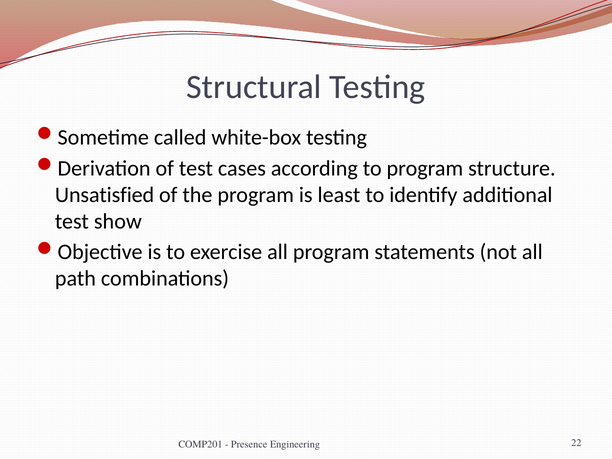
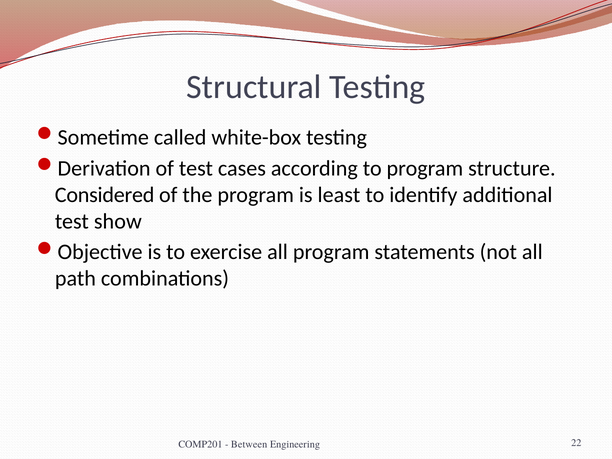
Unsatisfied: Unsatisfied -> Considered (105, 195)
Presence: Presence -> Between (249, 444)
